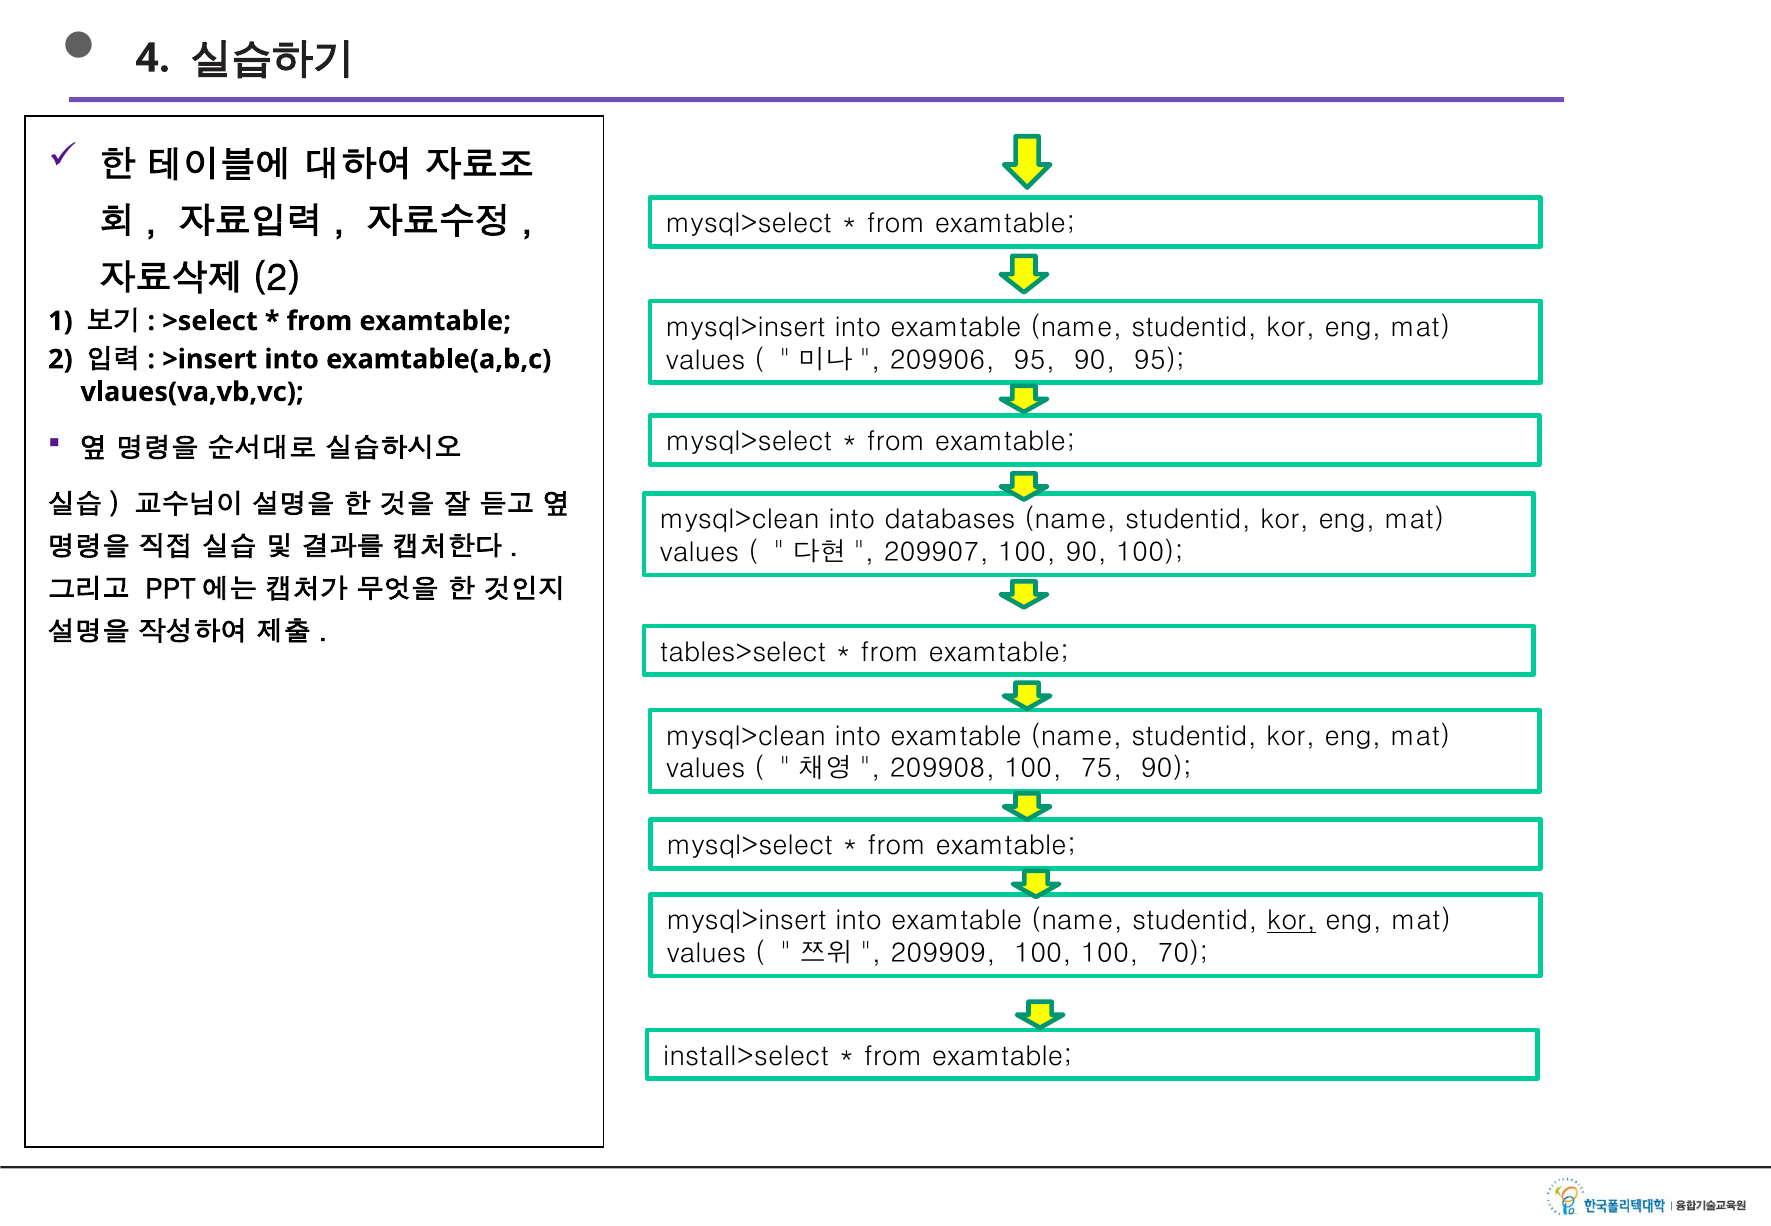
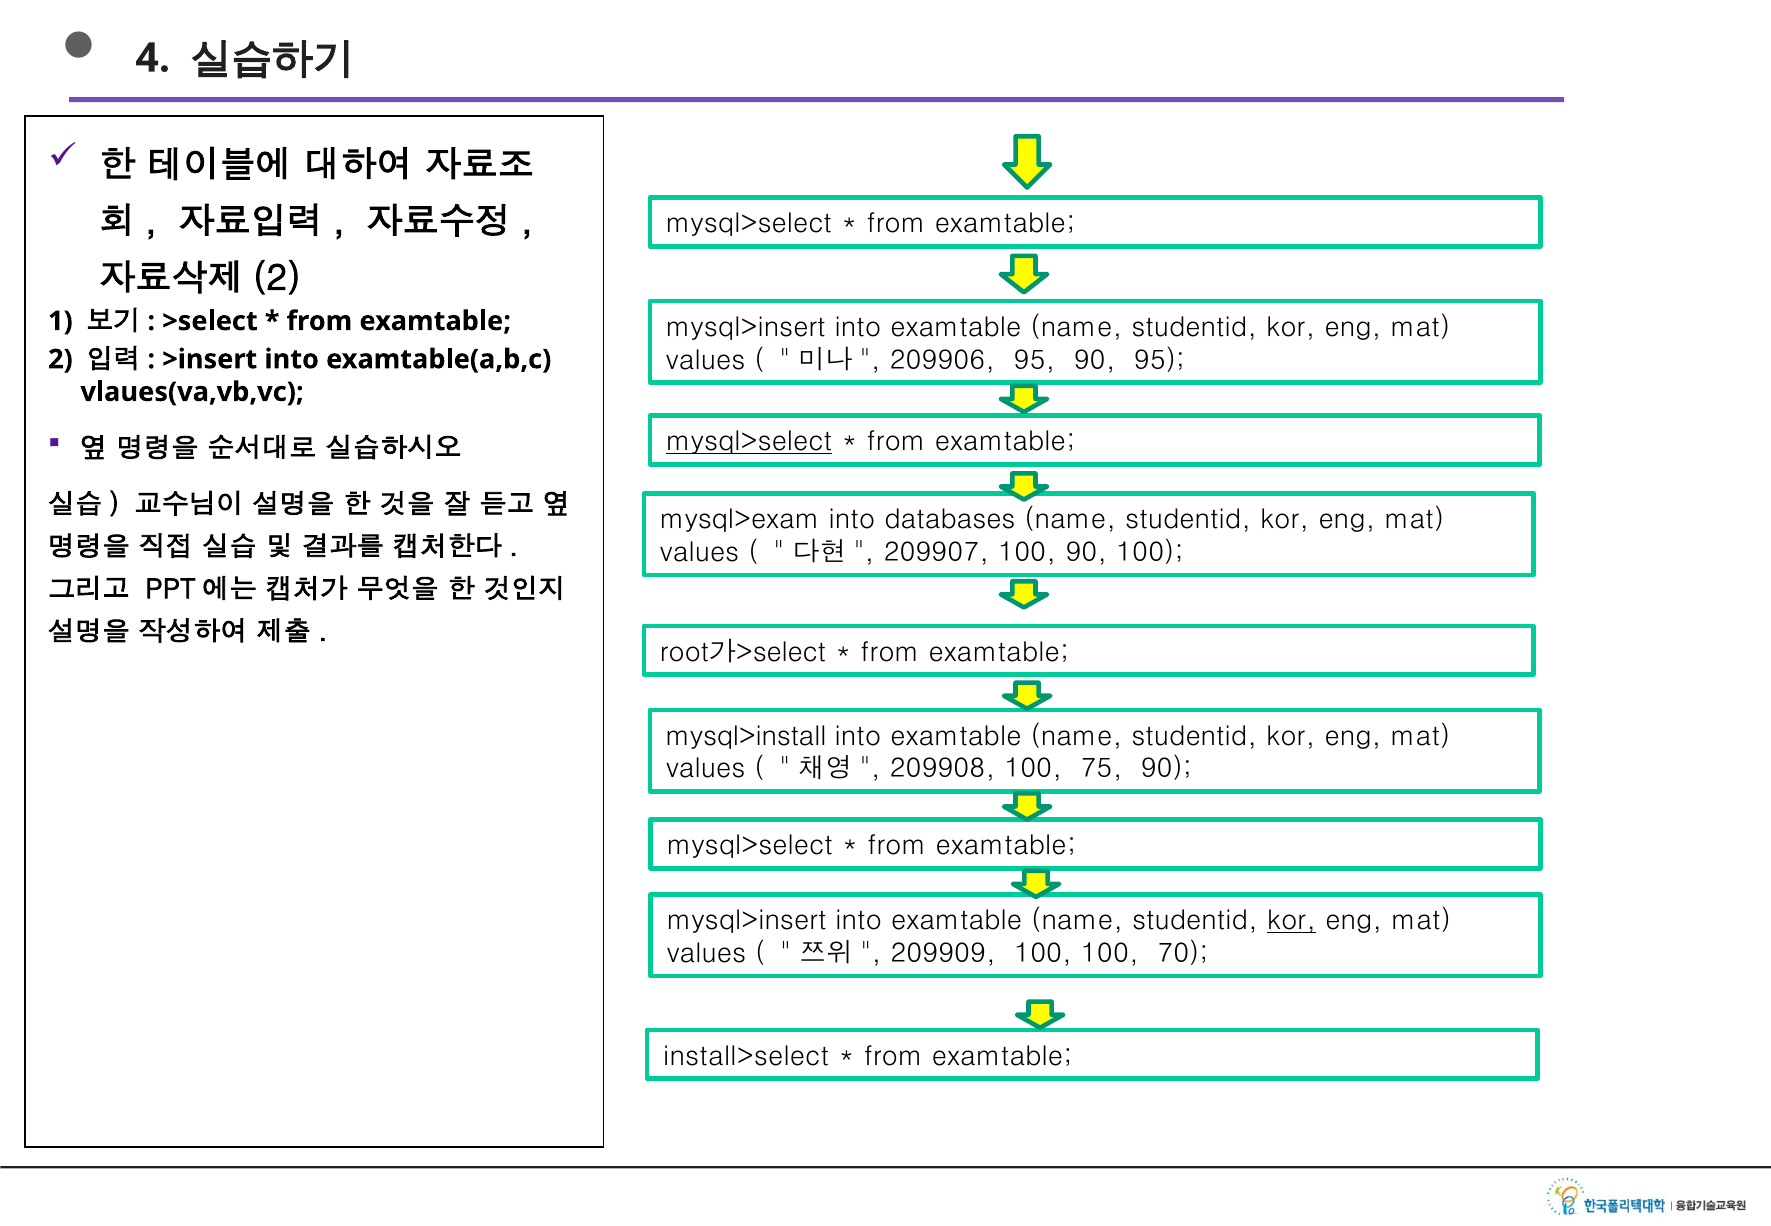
mysql>select underline: none -> present (749, 442)
mysql>clean: mysql>clean -> mysql>exam (740, 520)
tables>select: tables>select -> root가>select (743, 652)
mysql>clean: mysql>clean -> mysql>install (746, 736)
